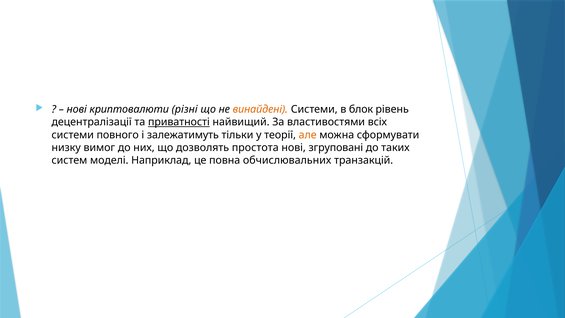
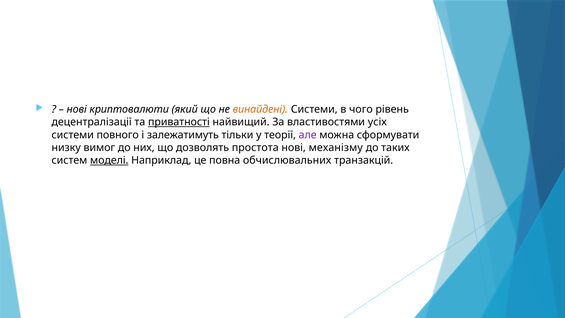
різні: різні -> який (185, 109)
блок: блок -> чого (361, 109)
всіх: всіх -> усіх (377, 122)
але colour: orange -> purple (308, 135)
згруповані: згруповані -> механізму (336, 147)
моделі underline: none -> present (109, 160)
